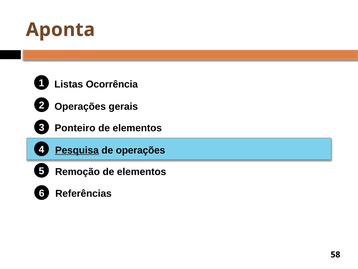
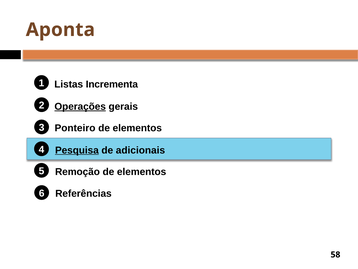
Ocorrência: Ocorrência -> Incrementa (112, 84)
Operações underline: none -> present (80, 106)
de operações: operações -> adicionais (140, 150)
